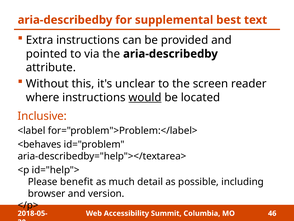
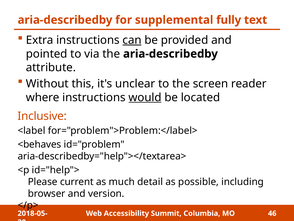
best: best -> fully (229, 20)
can underline: none -> present (132, 40)
benefit: benefit -> current (77, 181)
